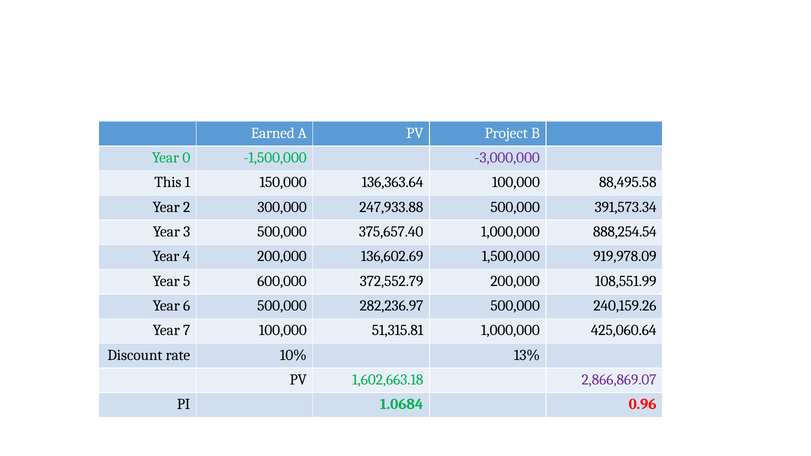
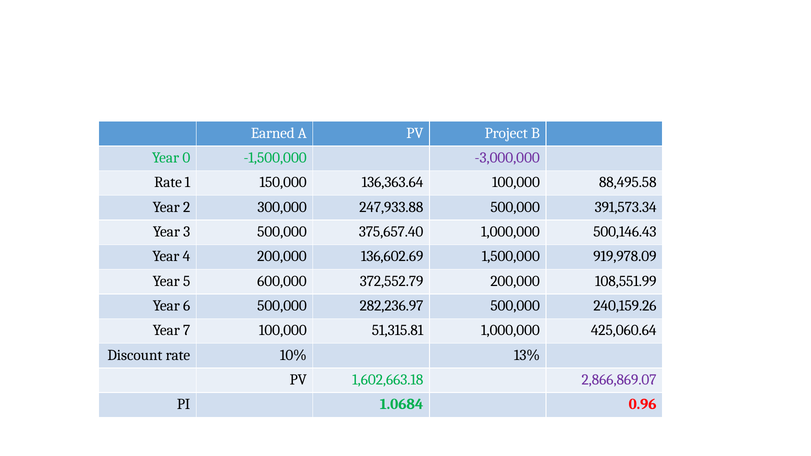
This: This -> Rate (168, 182)
888,254.54: 888,254.54 -> 500,146.43 (625, 232)
